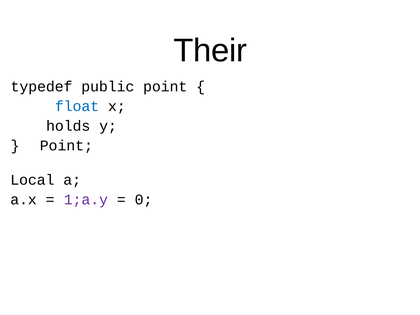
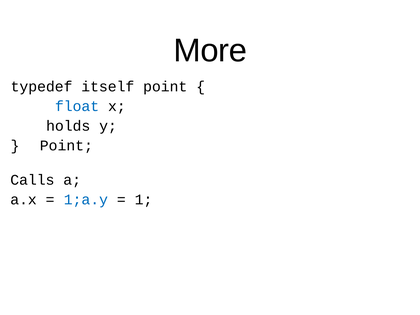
Their: Their -> More (210, 51)
public: public -> itself (108, 87)
Local: Local -> Calls (32, 180)
1;a.y colour: purple -> blue (86, 200)
0: 0 -> 1 (144, 200)
